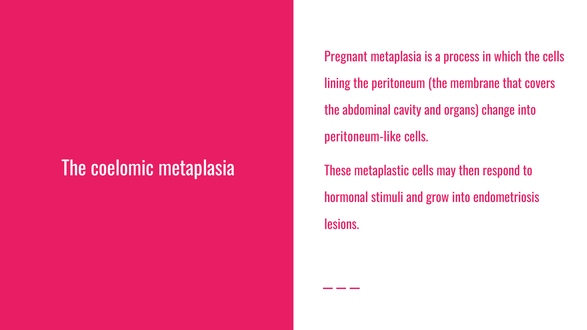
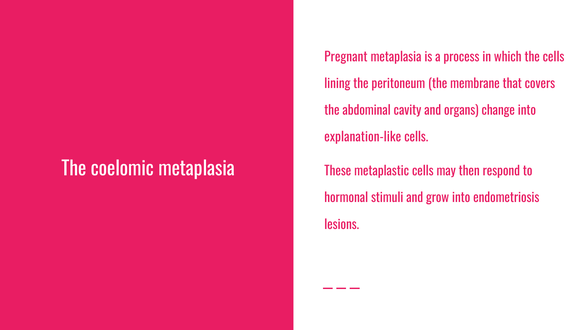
peritoneum-like: peritoneum-like -> explanation-like (363, 137)
